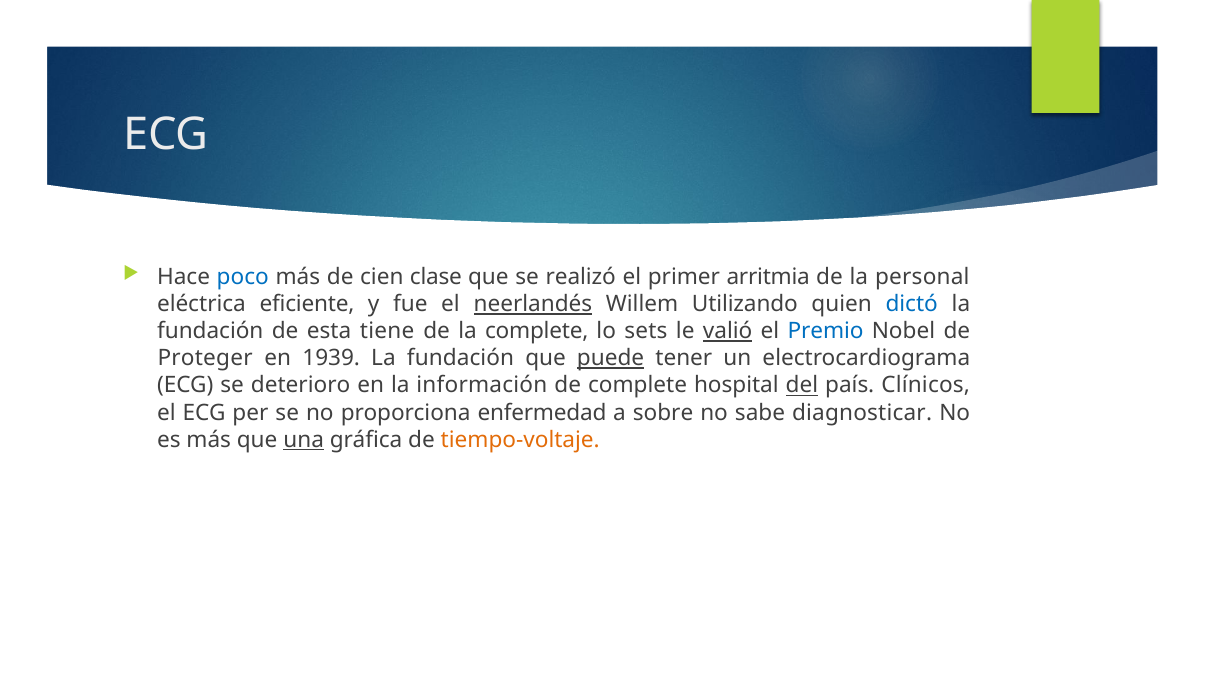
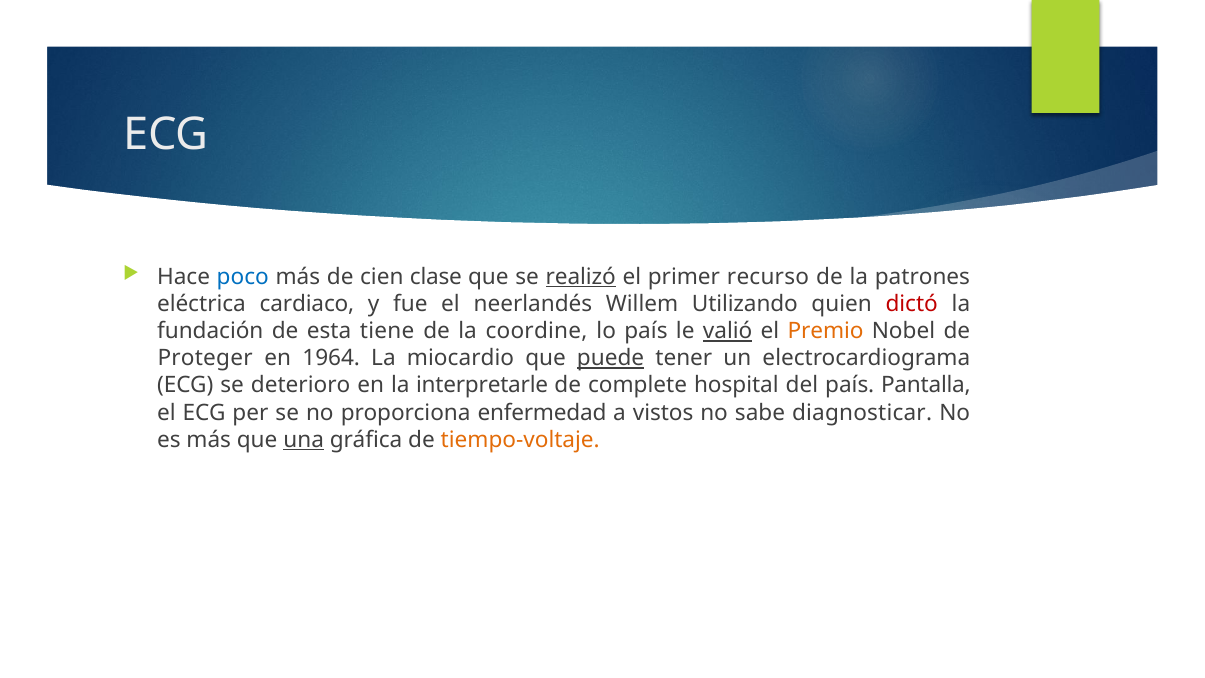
realizó underline: none -> present (581, 277)
arritmia: arritmia -> recurso (768, 277)
personal: personal -> patrones (922, 277)
eficiente: eficiente -> cardiaco (307, 304)
neerlandés underline: present -> none (533, 304)
dictó colour: blue -> red (912, 304)
la complete: complete -> coordine (537, 331)
lo sets: sets -> país (646, 331)
Premio colour: blue -> orange (826, 331)
1939: 1939 -> 1964 (331, 358)
fundación: fundación -> miocardio (461, 358)
información: información -> interpretarle (482, 385)
del underline: present -> none (802, 385)
Clínicos: Clínicos -> Pantalla (926, 385)
sobre: sobre -> vistos (663, 413)
